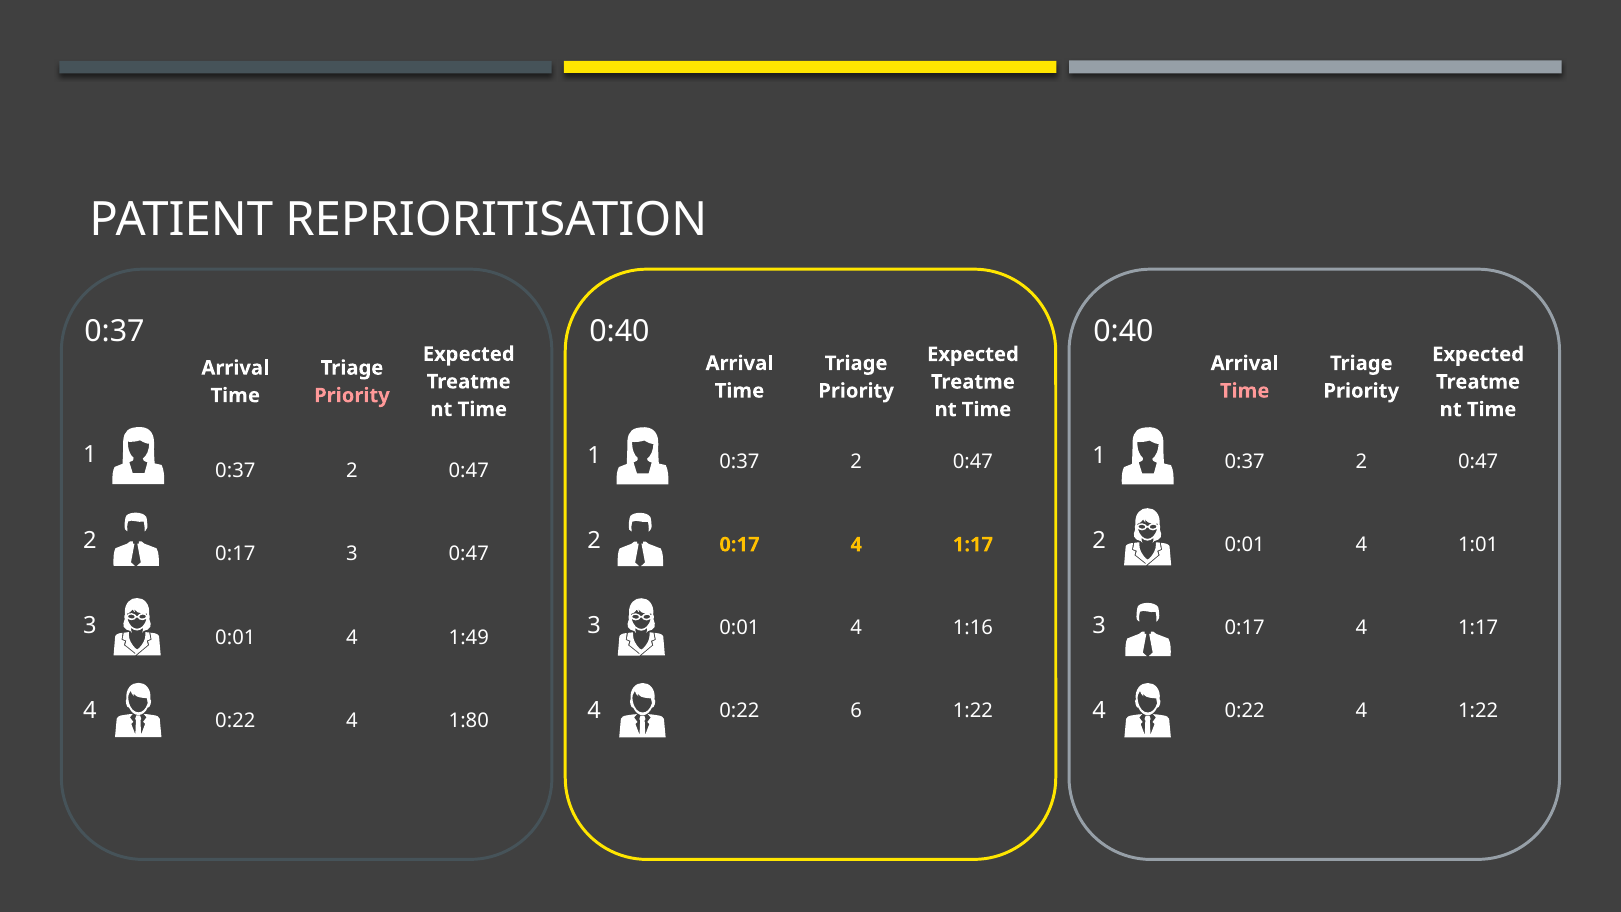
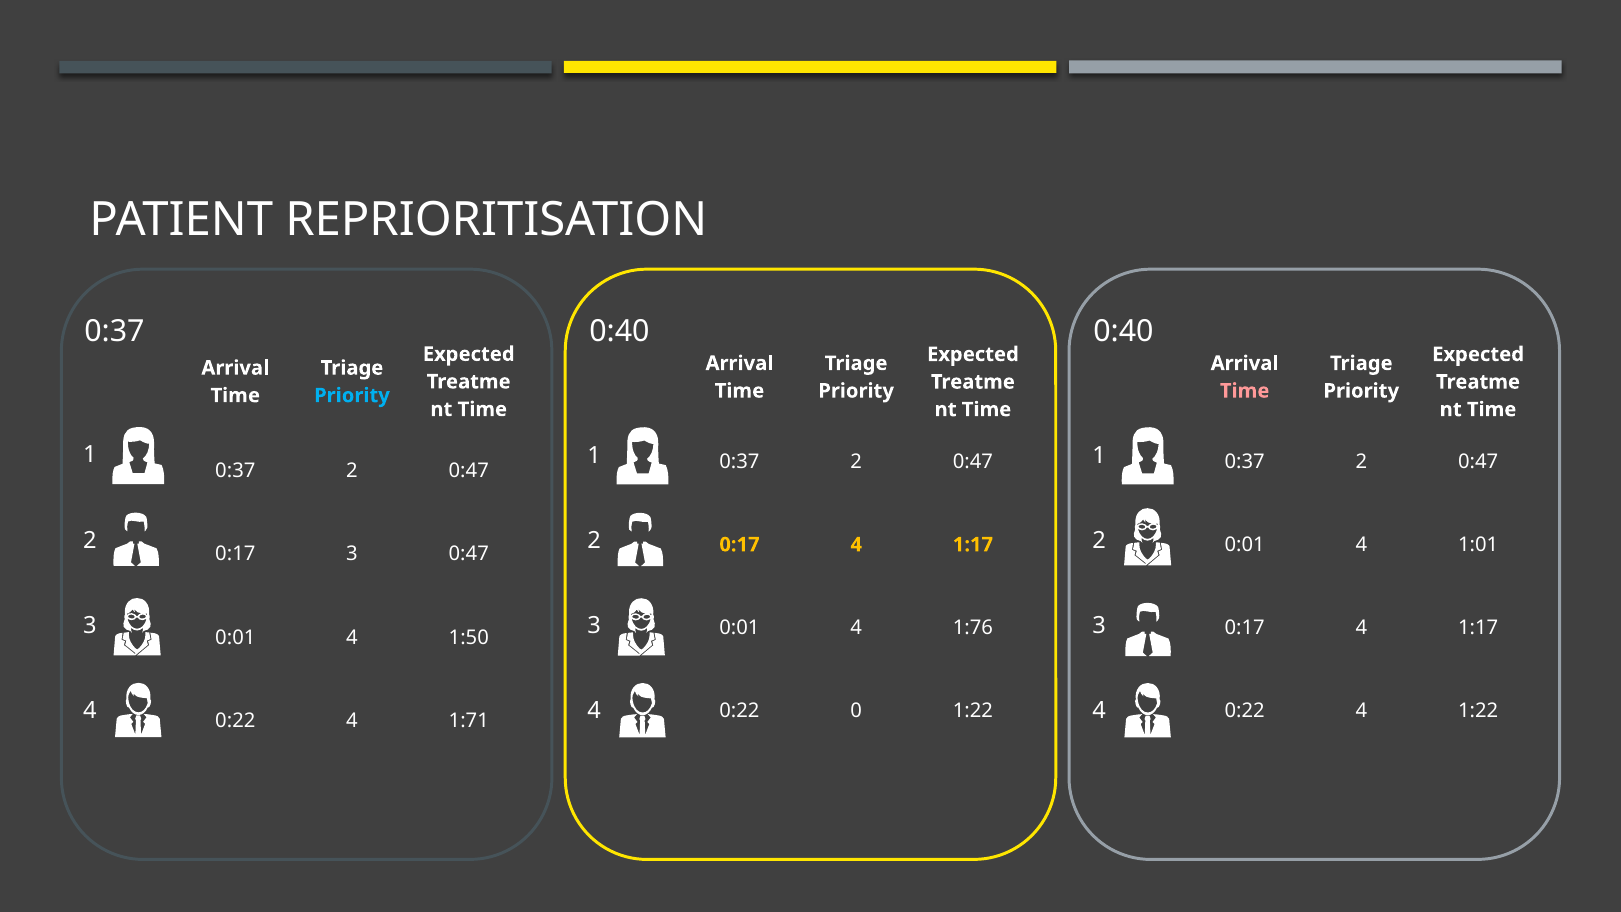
Priority colour: pink -> light blue (352, 395)
1:16: 1:16 -> 1:76 (973, 628)
1:49: 1:49 -> 1:50 (469, 637)
6: 6 -> 0 (856, 711)
1:80: 1:80 -> 1:71 (469, 721)
